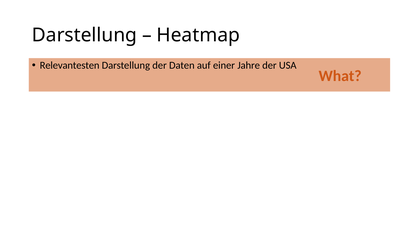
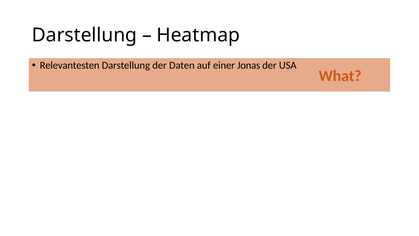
Jahre: Jahre -> Jonas (249, 65)
